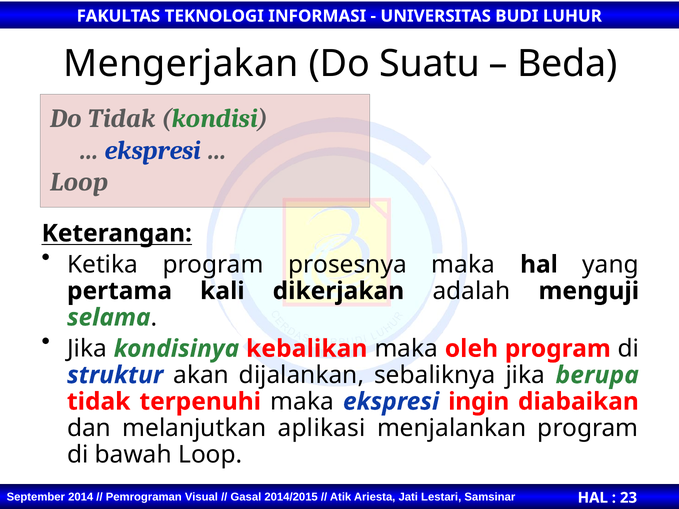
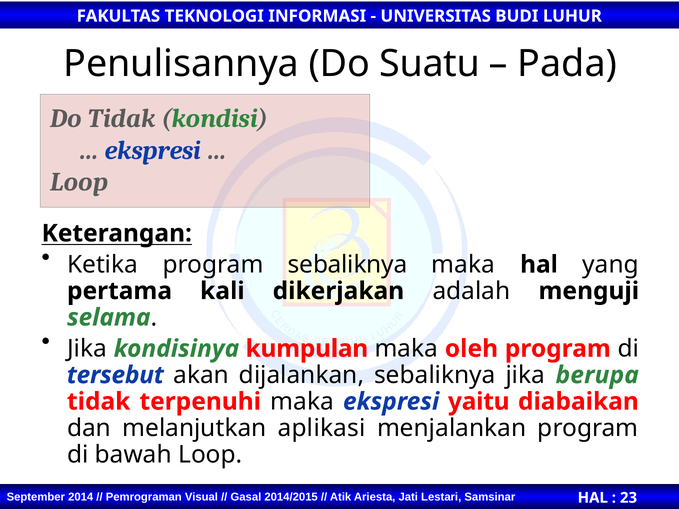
Mengerjakan: Mengerjakan -> Penulisannya (181, 64)
Beda: Beda -> Pada (567, 64)
program prosesnya: prosesnya -> sebaliknya (348, 265)
kebalikan: kebalikan -> kumpulan (307, 349)
struktur: struktur -> tersebut (115, 375)
ingin: ingin -> yaitu (479, 402)
